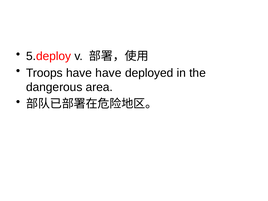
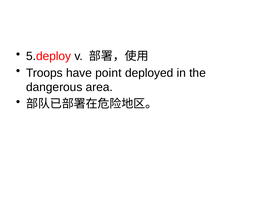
have have: have -> point (108, 73)
